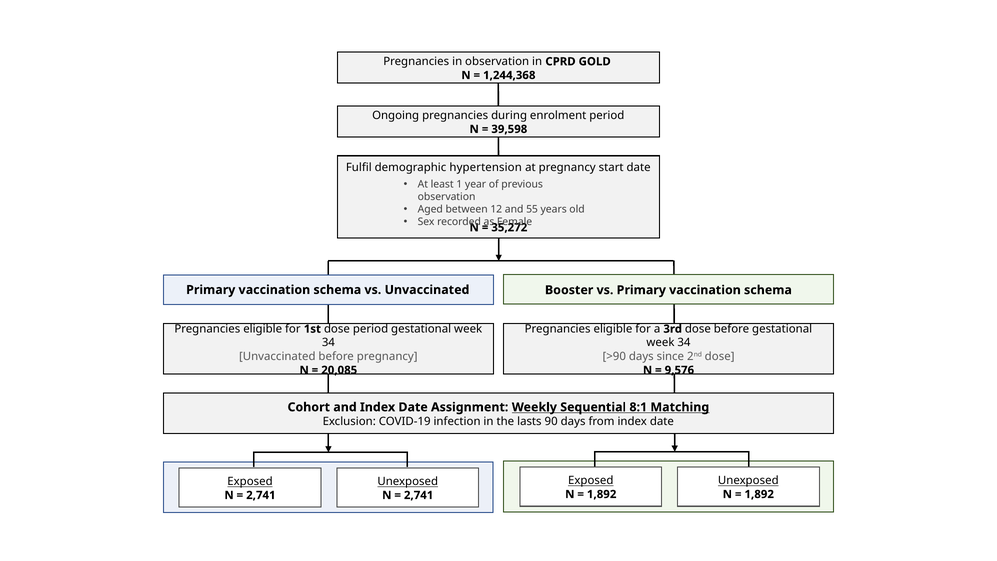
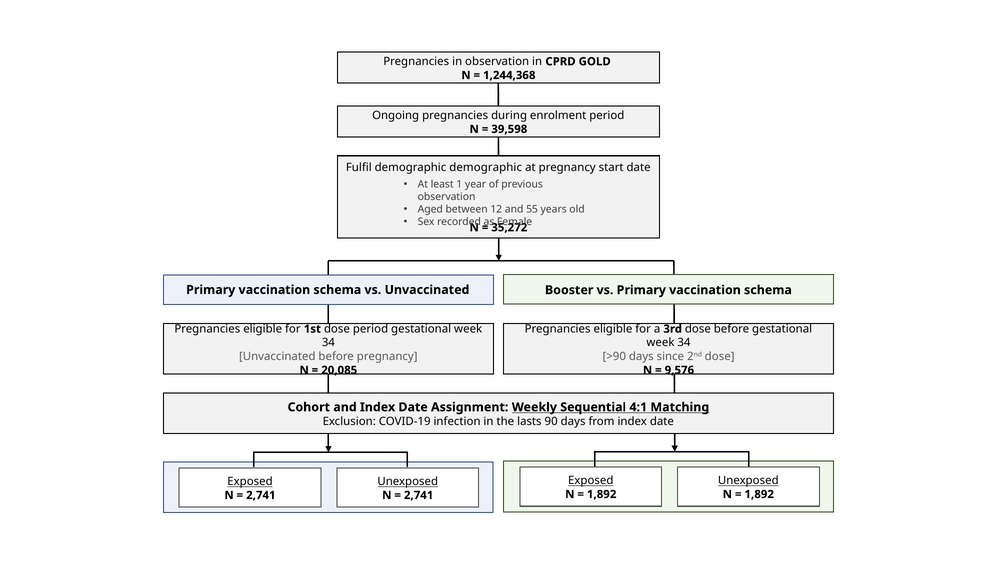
demographic hypertension: hypertension -> demographic (486, 168)
8:1: 8:1 -> 4:1 (638, 407)
